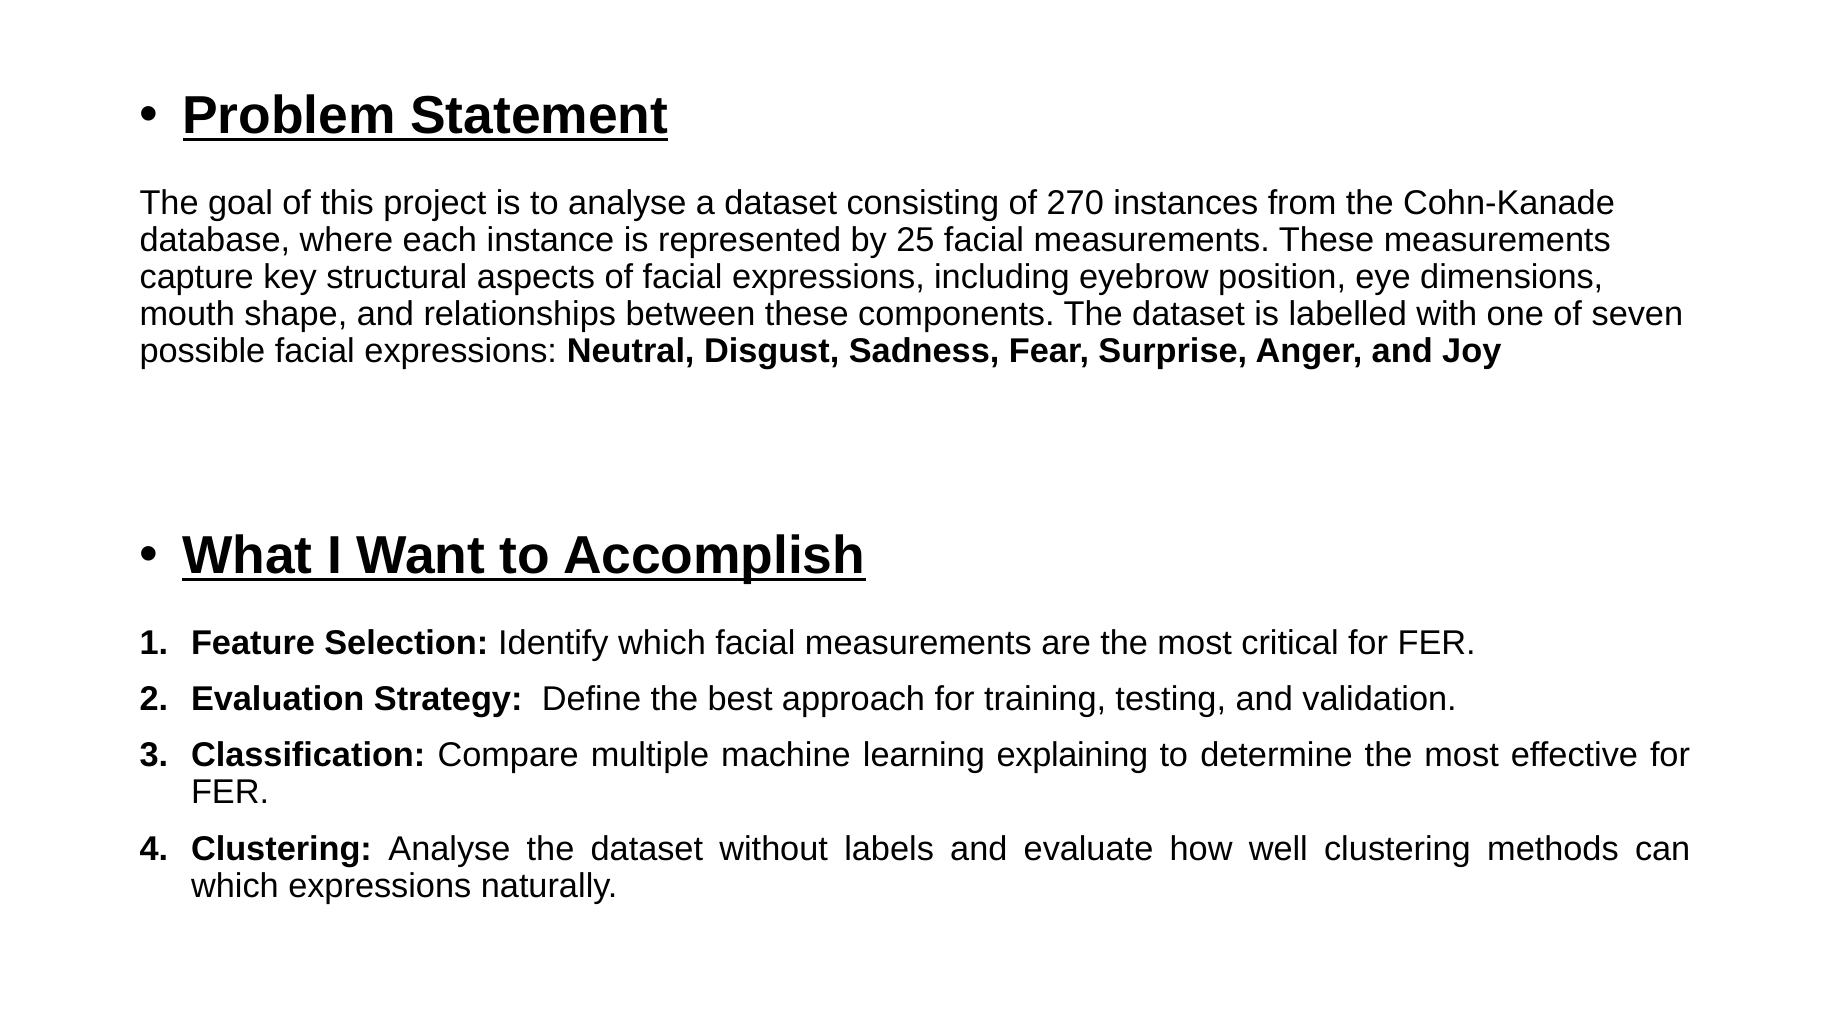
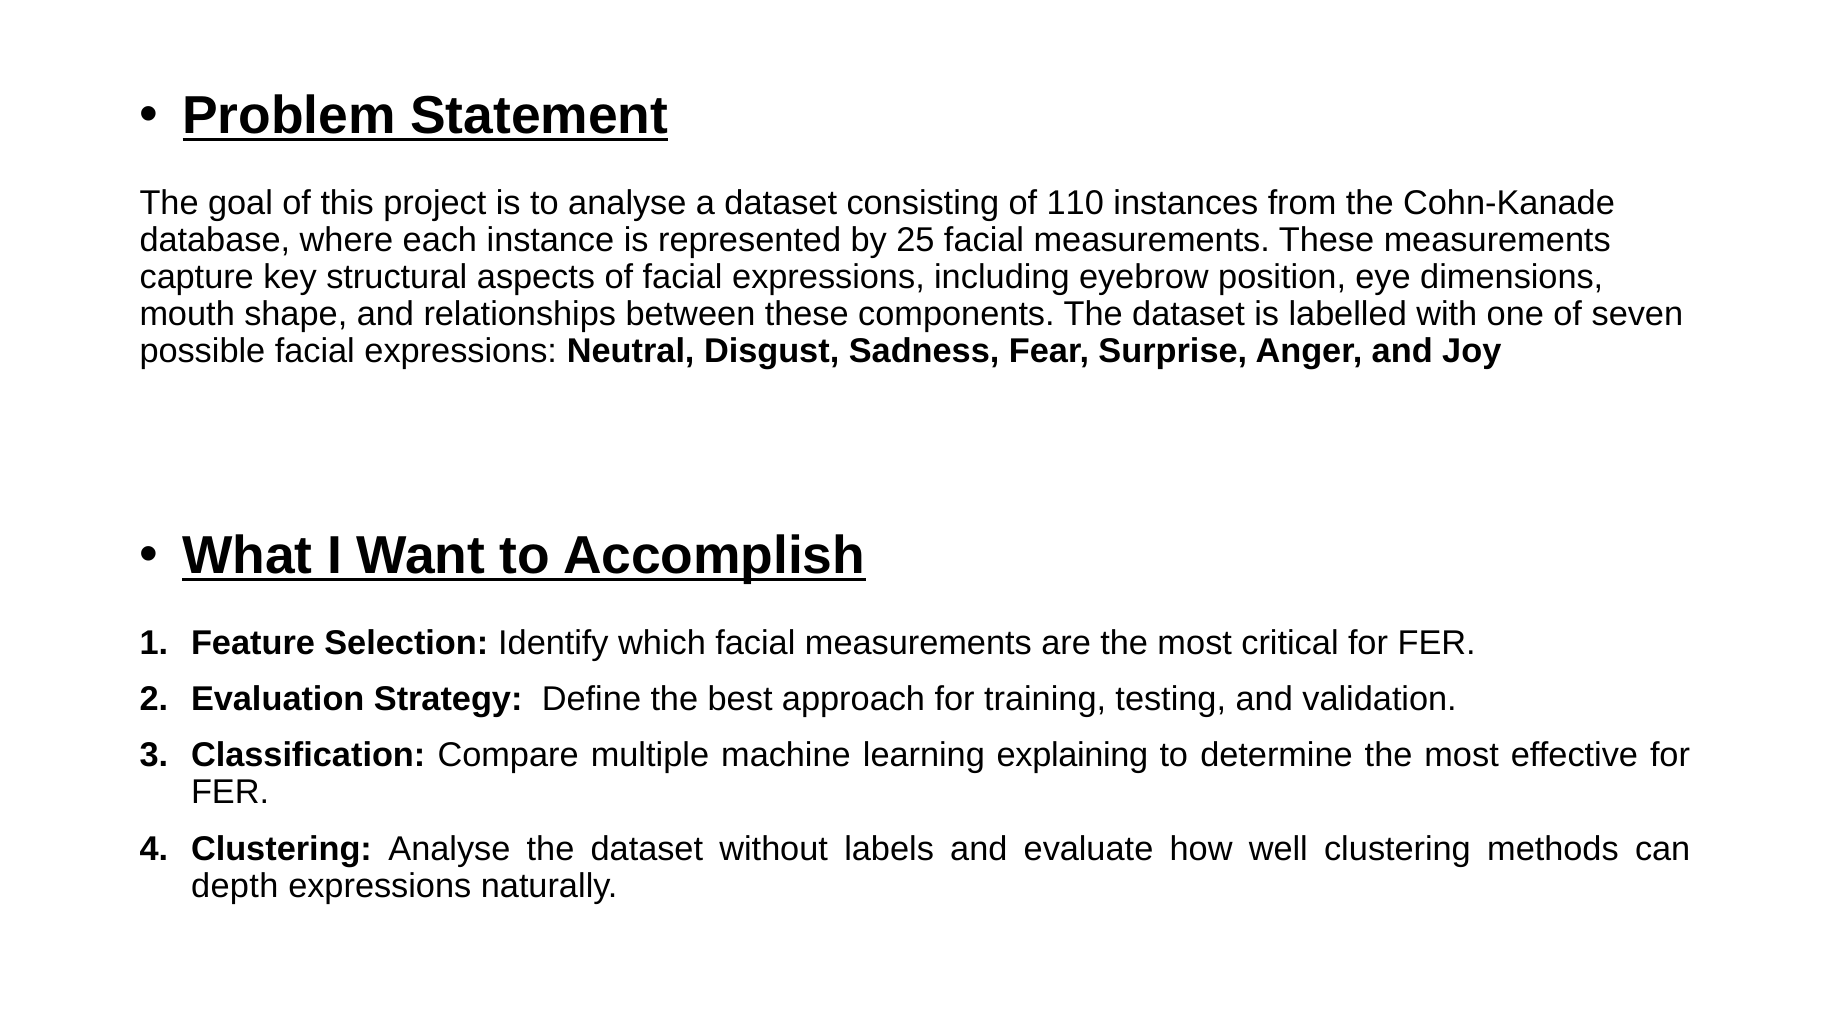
270: 270 -> 110 (1075, 203)
which: which -> depth (235, 886)
